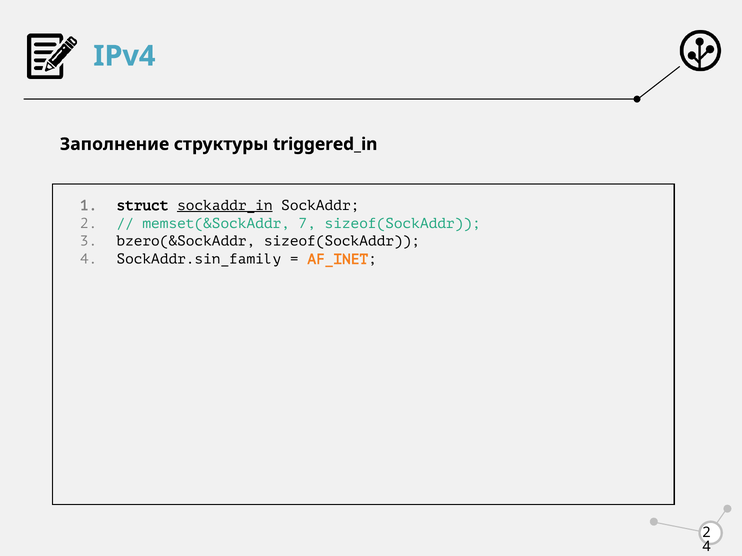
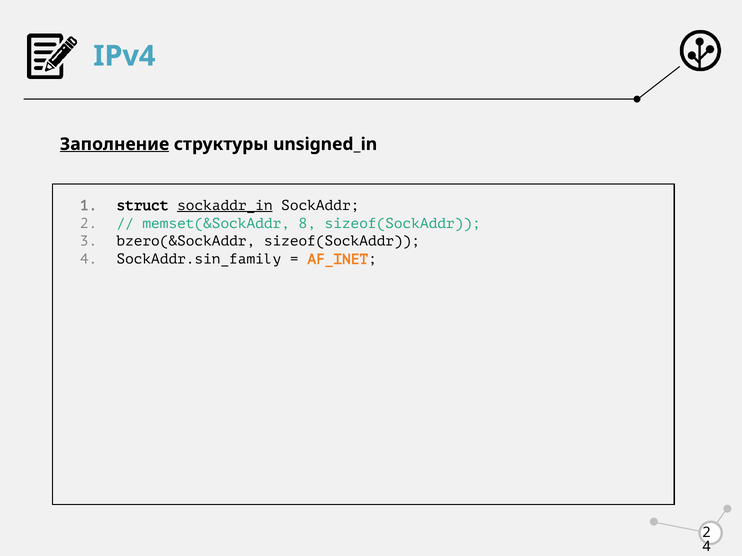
Заполнение underline: none -> present (115, 144)
triggered_in: triggered_in -> unsigned_in (325, 144)
7: 7 -> 8 (307, 223)
